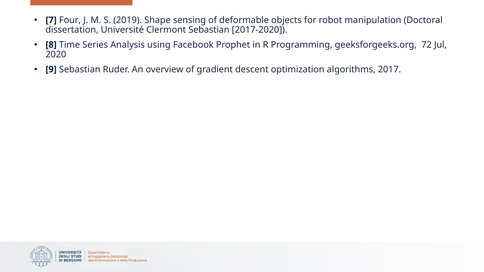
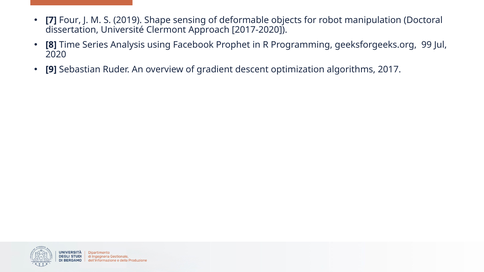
Clermont Sebastian: Sebastian -> Approach (209, 30)
72: 72 -> 99 (427, 45)
